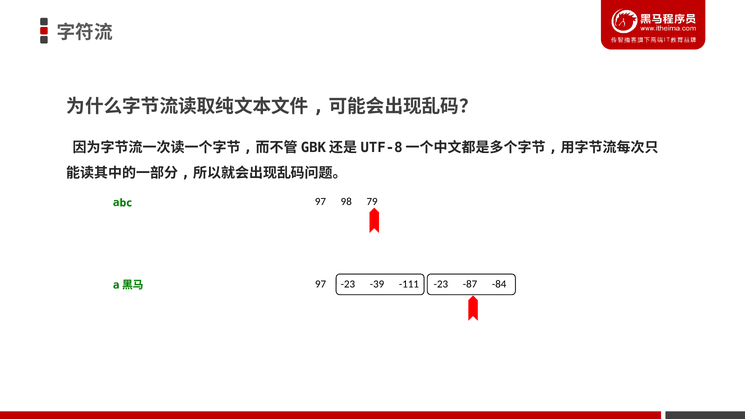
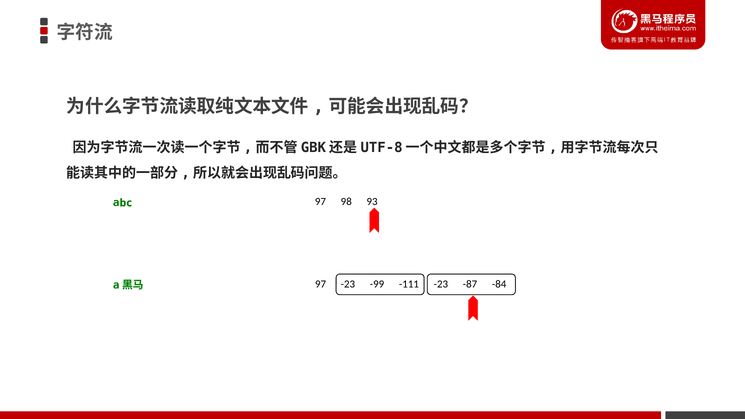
79: 79 -> 93 (372, 202)
-39: -39 -> -99 (377, 284)
